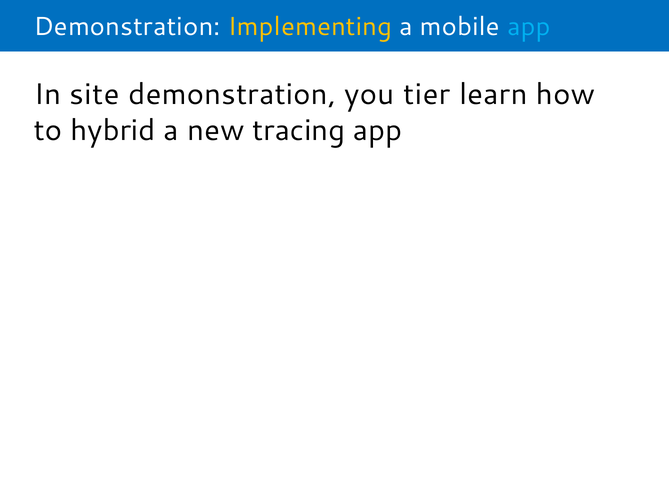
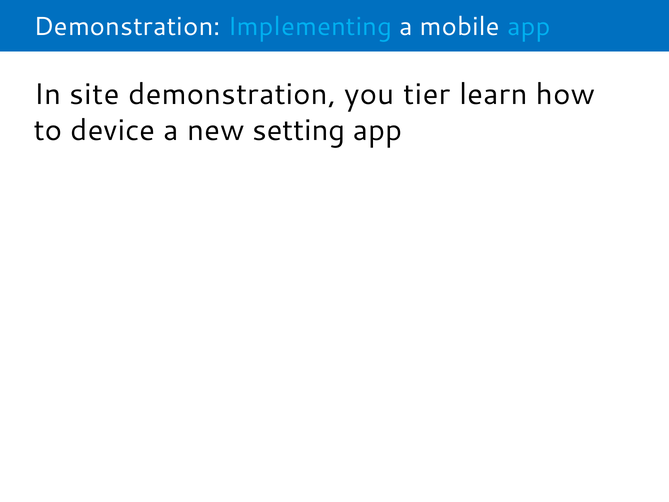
Implementing colour: yellow -> light blue (310, 26)
hybrid: hybrid -> device (113, 130)
tracing: tracing -> setting (299, 130)
